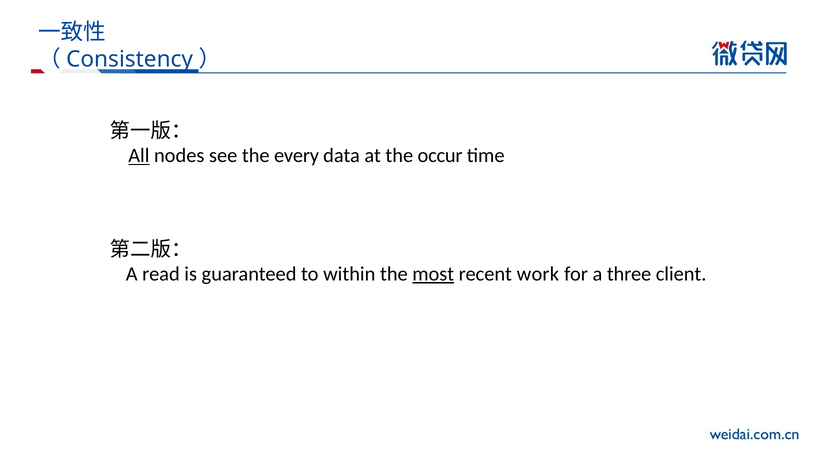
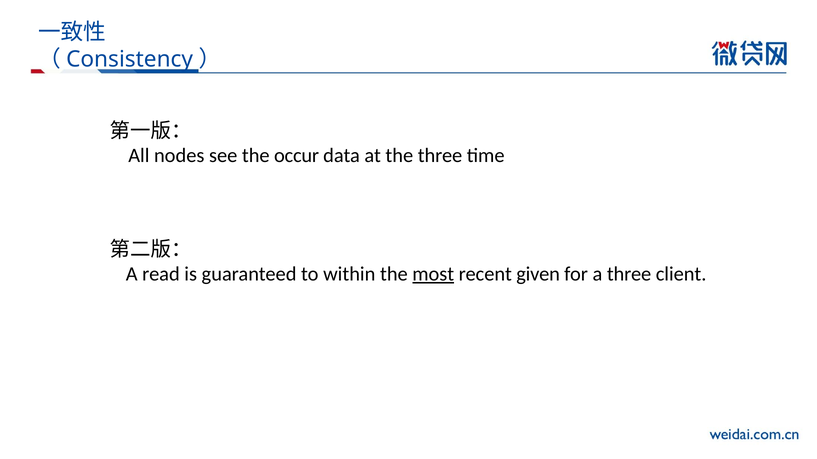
All underline: present -> none (139, 156)
every: every -> occur (297, 156)
the occur: occur -> three (440, 156)
work: work -> given (538, 274)
